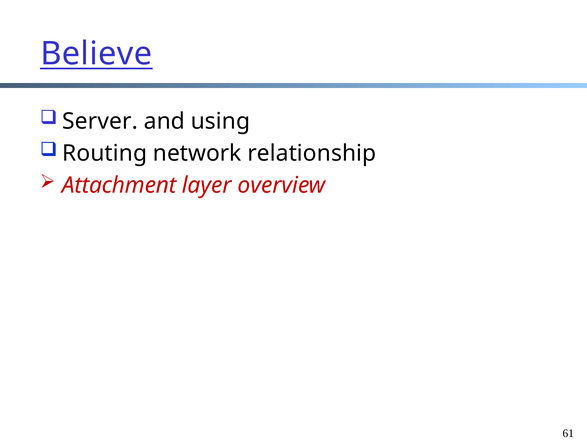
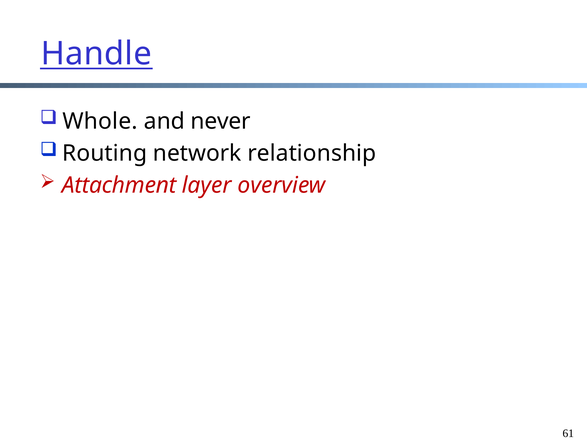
Believe: Believe -> Handle (96, 54)
Server: Server -> Whole (100, 121)
using: using -> never (221, 121)
